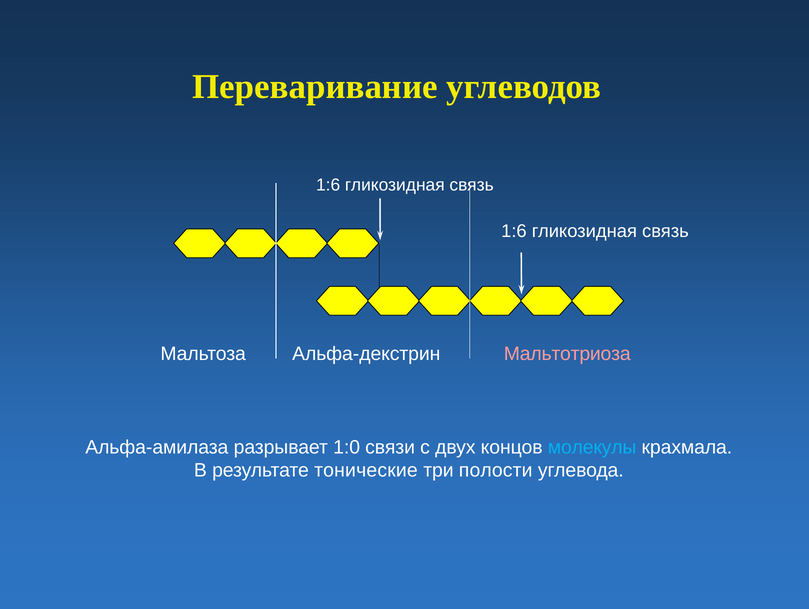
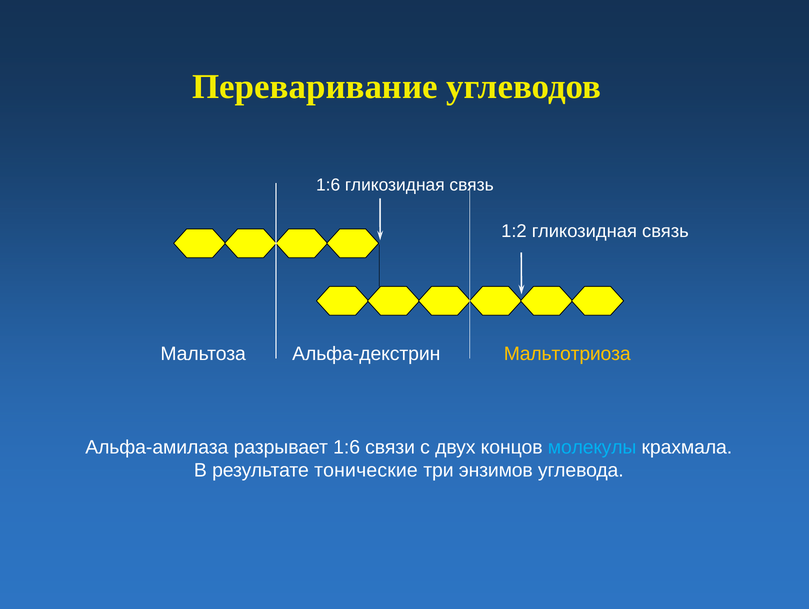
1:6: 1:6 -> 1:2 (514, 231)
Мальтотриоза colour: pink -> yellow (567, 354)
разрывает 1:0: 1:0 -> 1:6 (347, 448)
полости: полости -> энзимов (496, 471)
